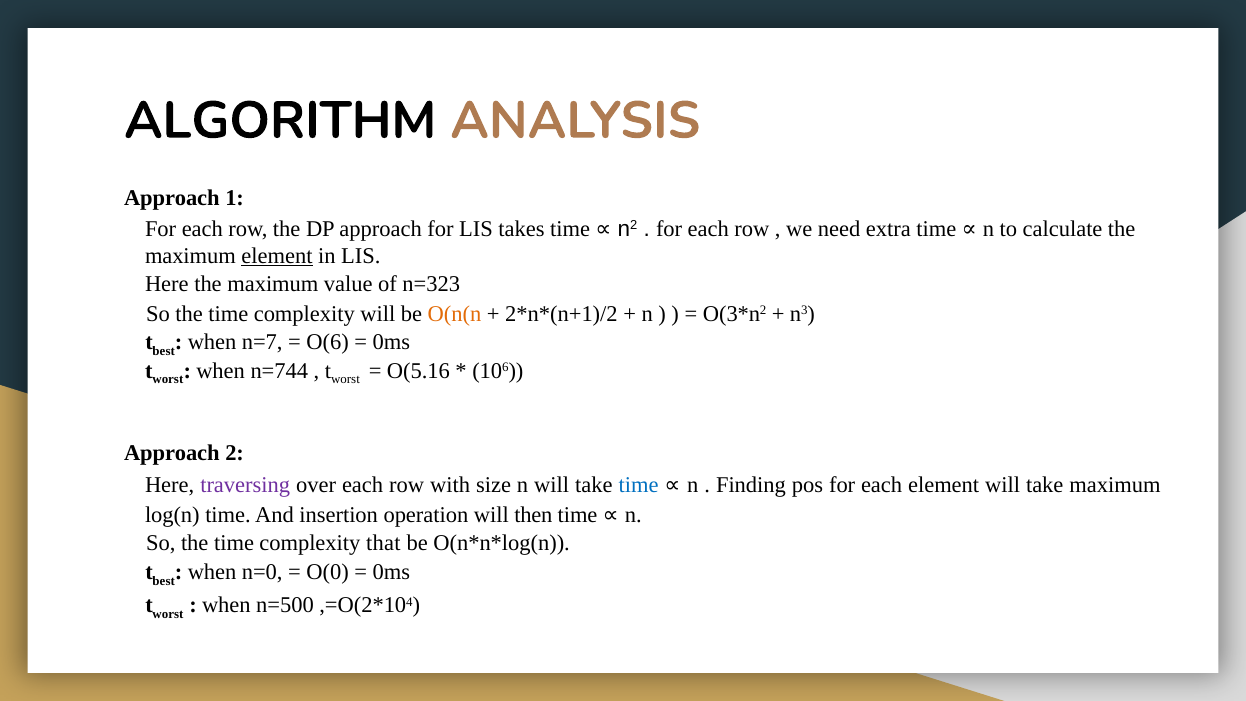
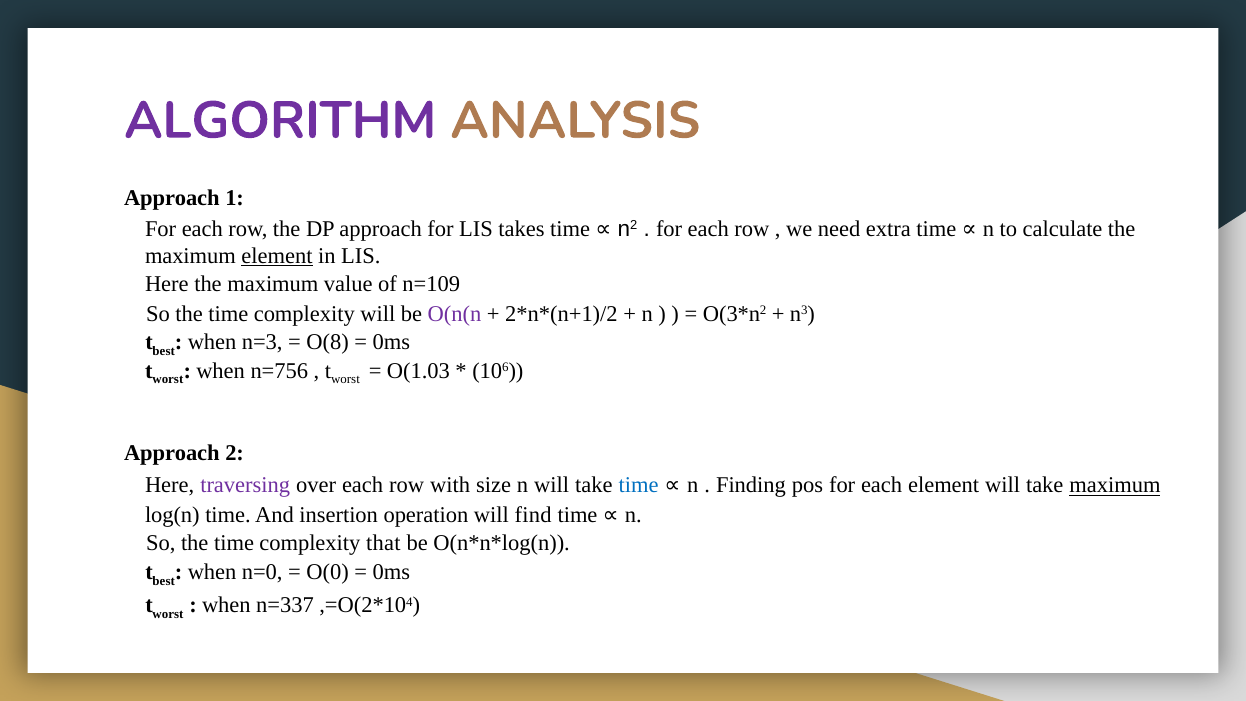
ALGORITHM colour: black -> purple (280, 121)
n=323: n=323 -> n=109 (431, 284)
O(n(n colour: orange -> purple (455, 314)
n=7: n=7 -> n=3 (262, 342)
O(6: O(6 -> O(8 (328, 342)
n=744: n=744 -> n=756 (279, 371)
O(5.16: O(5.16 -> O(1.03 (418, 371)
maximum underline: none -> present (1115, 485)
then: then -> find (533, 515)
n=500: n=500 -> n=337 (285, 605)
